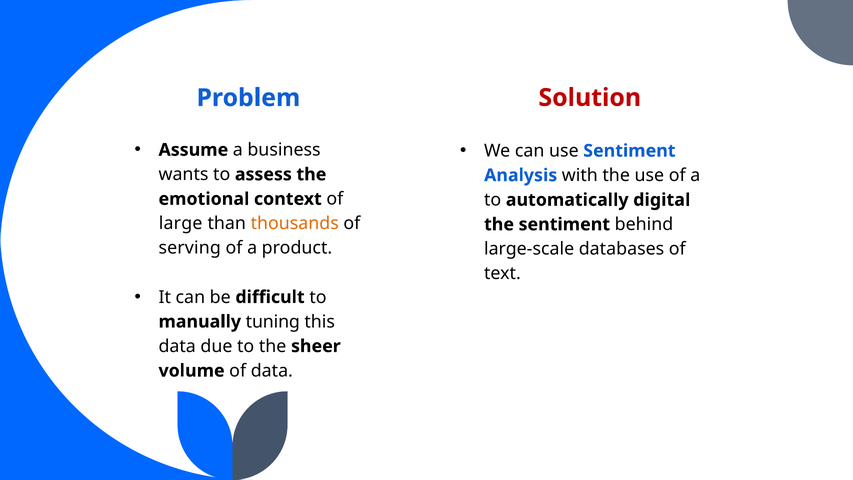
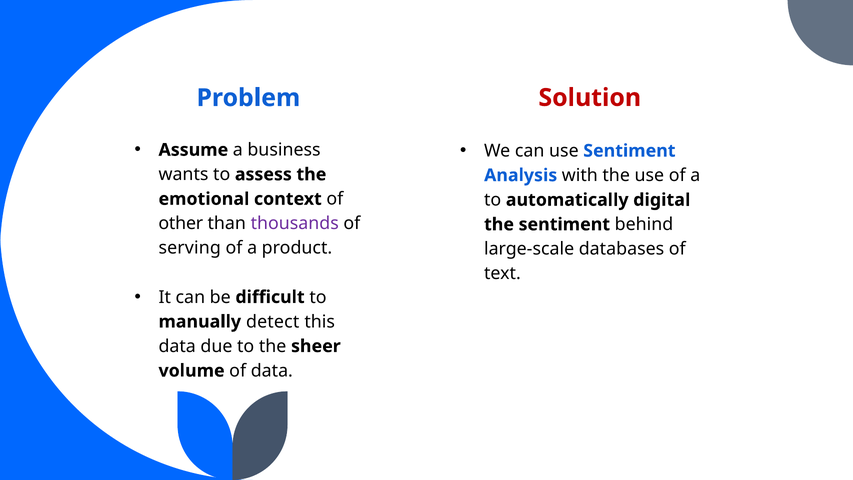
large: large -> other (181, 223)
thousands colour: orange -> purple (295, 223)
tuning: tuning -> detect (273, 322)
